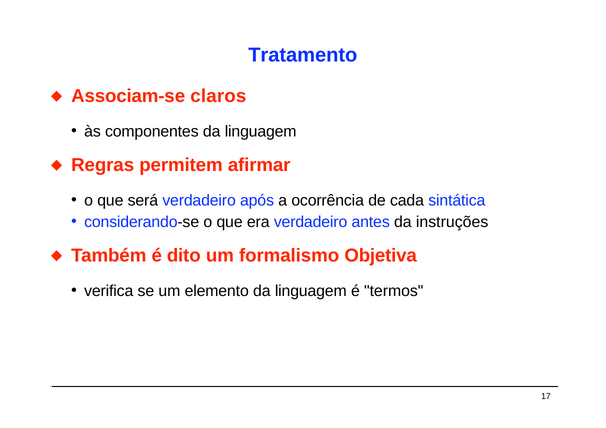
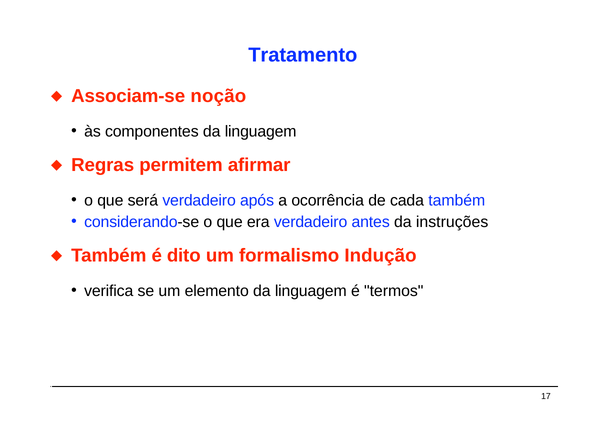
claros: claros -> noção (218, 96)
cada sintática: sintática -> também (457, 201)
Objetiva: Objetiva -> Indução (381, 256)
